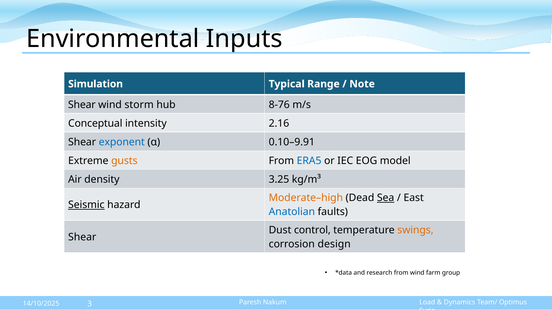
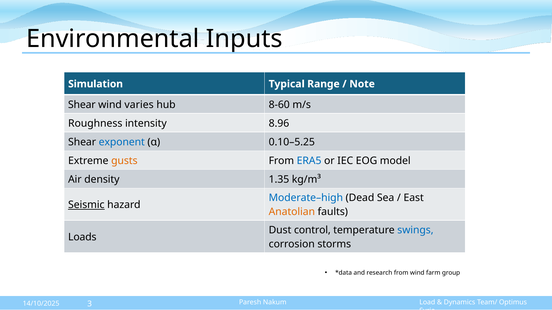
storm: storm -> varies (139, 105)
8-76: 8-76 -> 8-60 (279, 105)
Conceptual: Conceptual -> Roughness (95, 124)
2.16: 2.16 -> 8.96 (279, 124)
0.10–9.91: 0.10–9.91 -> 0.10–5.25 (292, 142)
3.25: 3.25 -> 1.35 (279, 180)
Moderate–high colour: orange -> blue (306, 198)
Sea underline: present -> none (386, 198)
Anatolian colour: blue -> orange (292, 212)
swings colour: orange -> blue (415, 230)
Shear: Shear -> Loads (82, 237)
design: design -> storms (334, 244)
